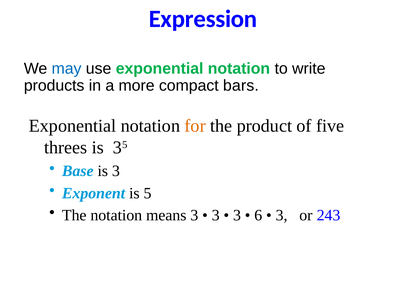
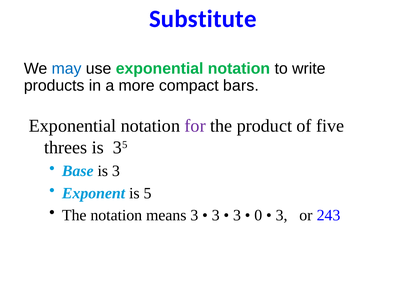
Expression: Expression -> Substitute (203, 19)
for colour: orange -> purple (195, 126)
6: 6 -> 0 (258, 216)
